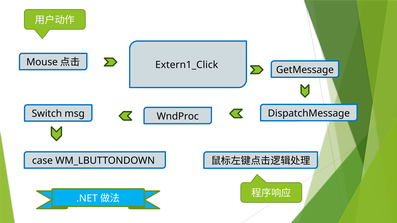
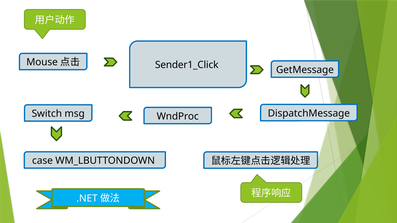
Extern1_Click: Extern1_Click -> Sender1_Click (187, 65)
